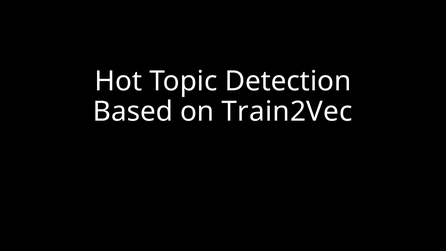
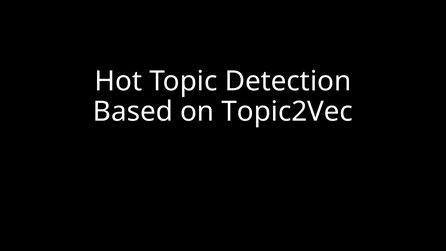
Train2Vec: Train2Vec -> Topic2Vec (287, 111)
